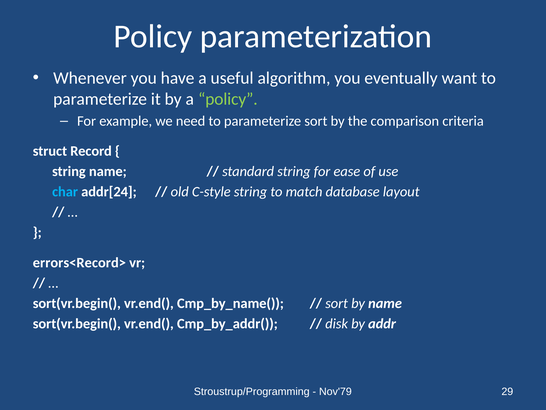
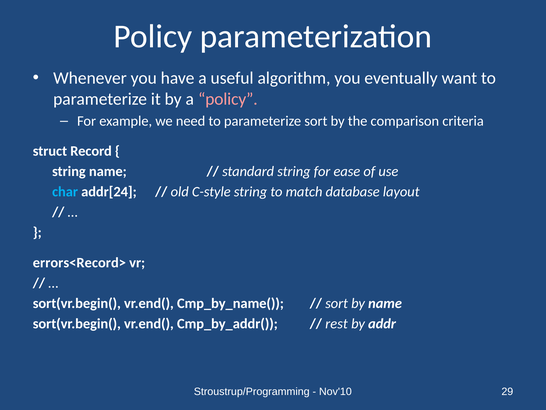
policy colour: light green -> pink (228, 99)
disk: disk -> rest (337, 323)
Nov'79: Nov'79 -> Nov'10 (335, 391)
